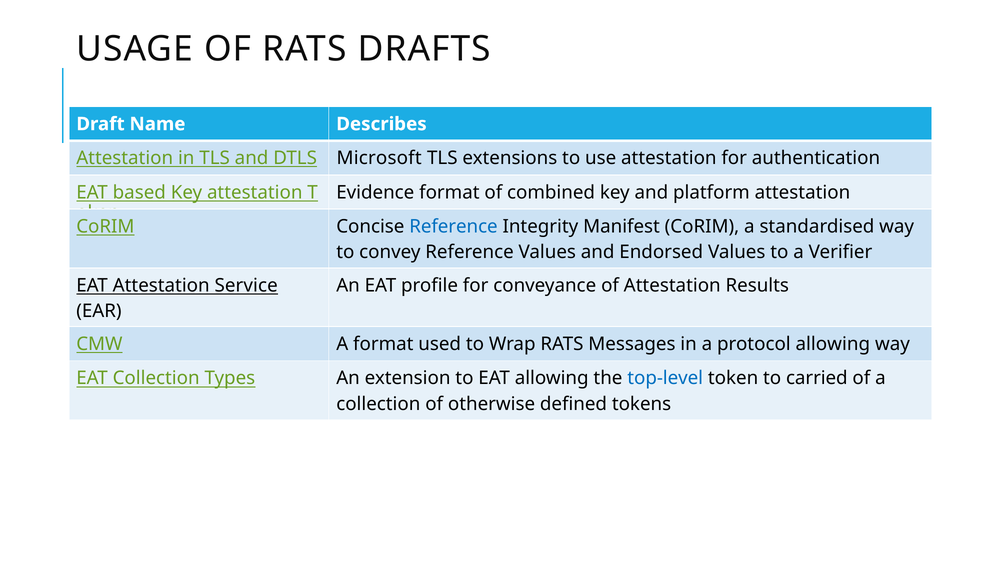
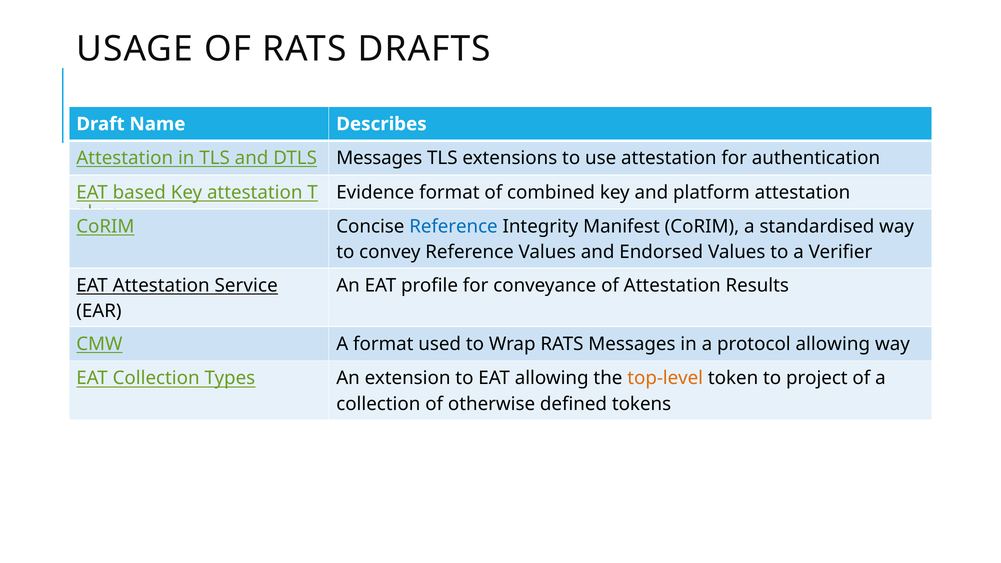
DTLS Microsoft: Microsoft -> Messages (379, 158)
top-level colour: blue -> orange (665, 378)
carried: carried -> project (817, 378)
